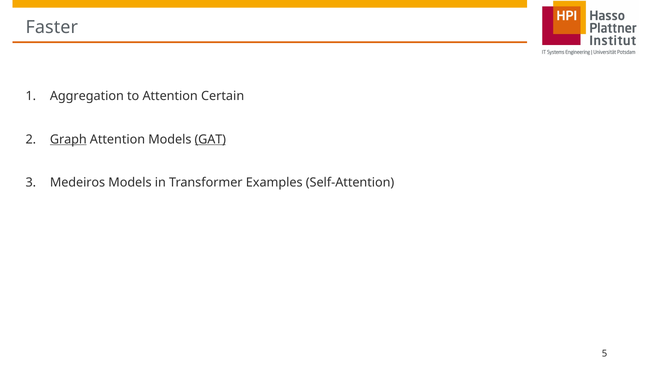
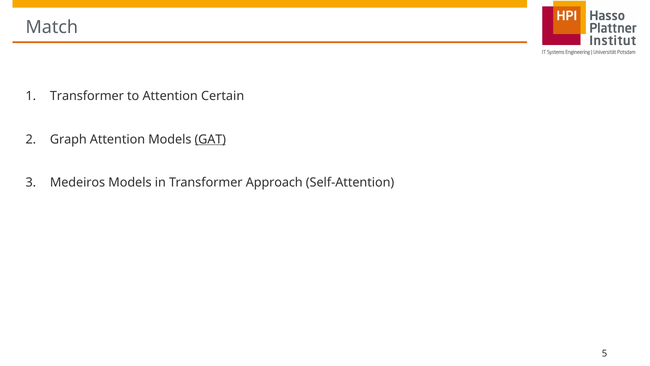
Faster: Faster -> Match (52, 27)
Aggregation: Aggregation -> Transformer (87, 96)
Graph underline: present -> none (68, 139)
Examples: Examples -> Approach (274, 183)
